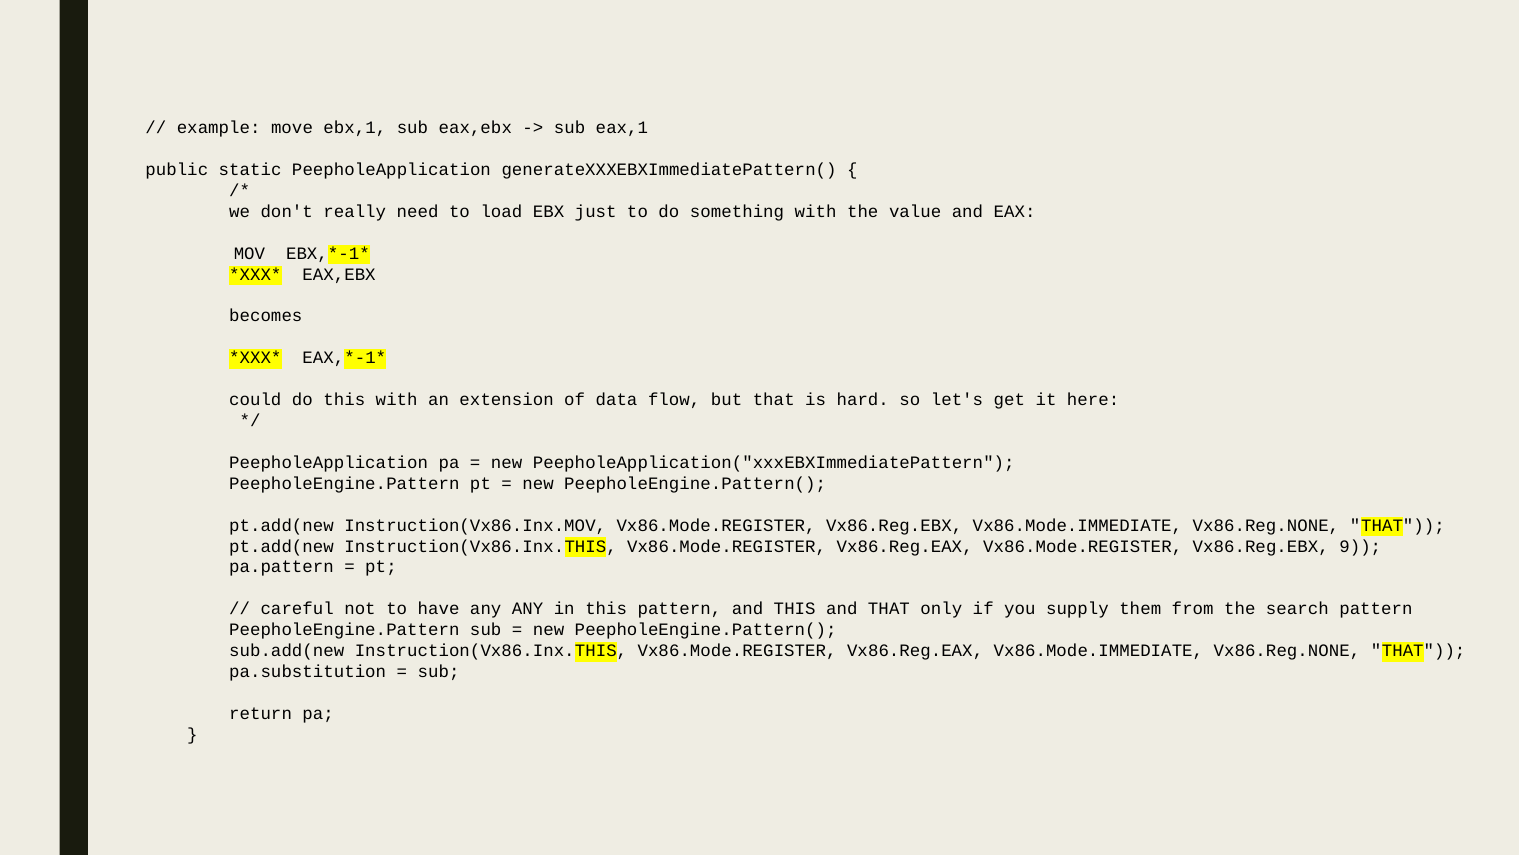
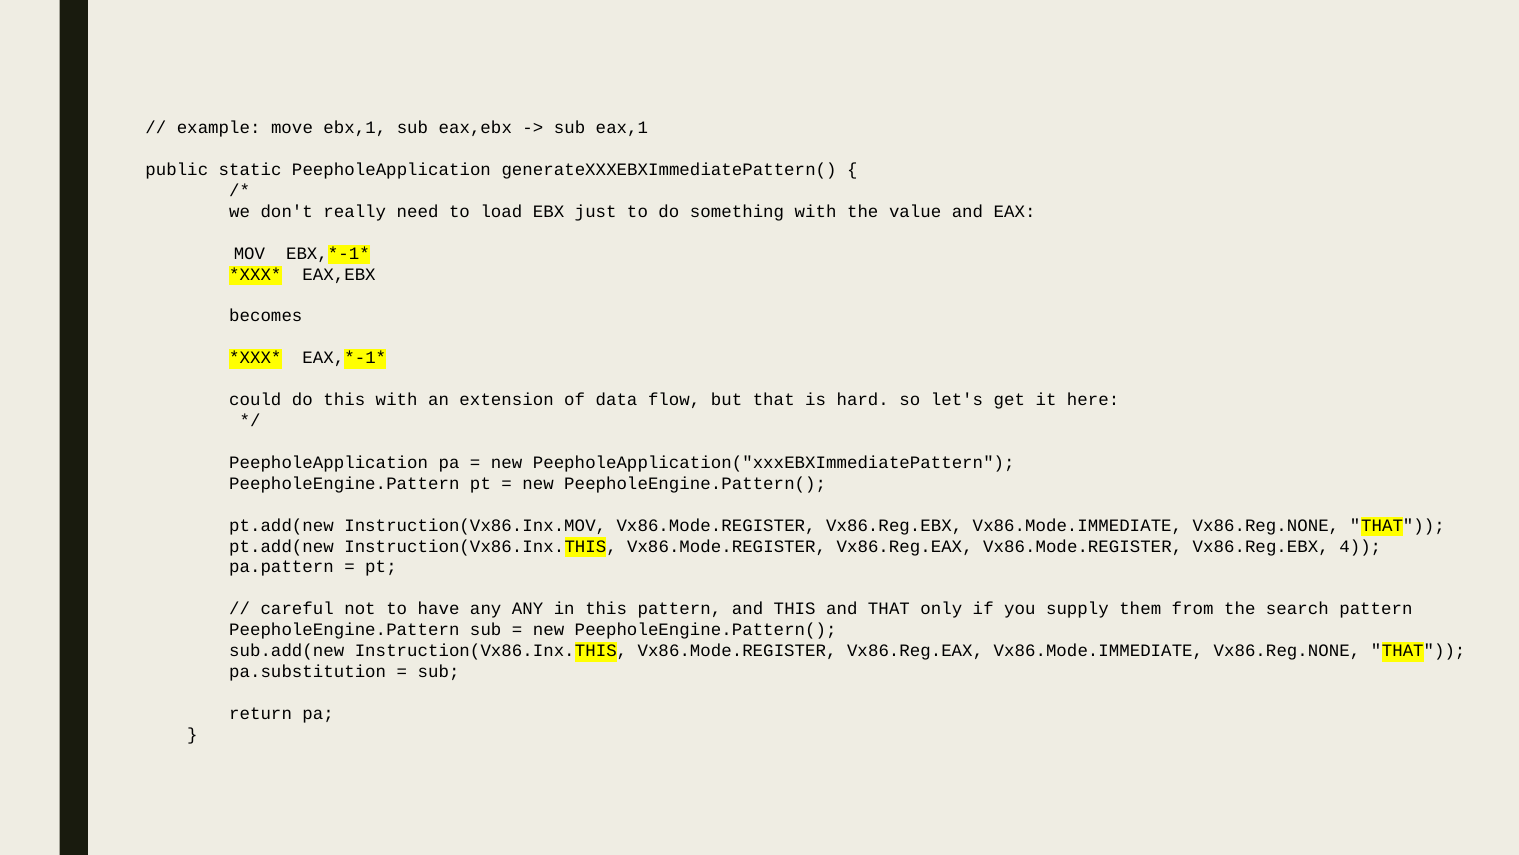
9: 9 -> 4 (1360, 546)
